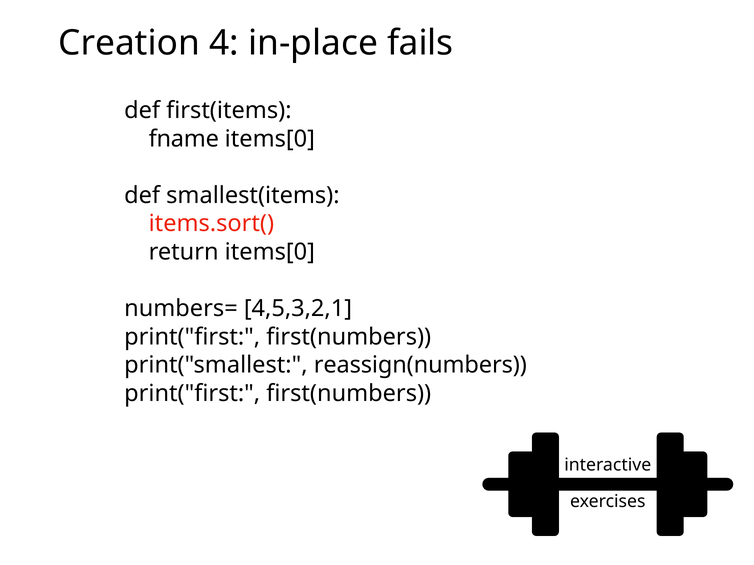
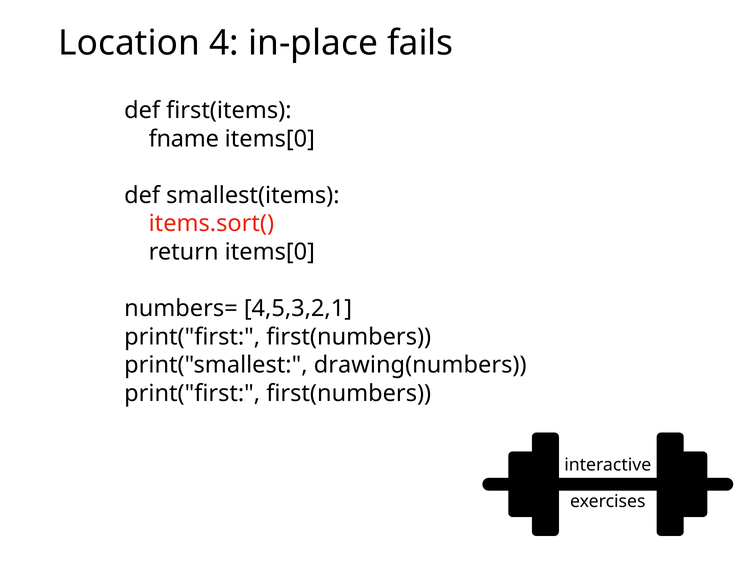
Creation: Creation -> Location (129, 43)
reassign(numbers: reassign(numbers -> drawing(numbers (420, 365)
